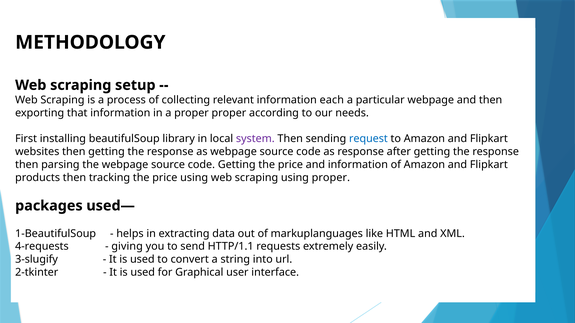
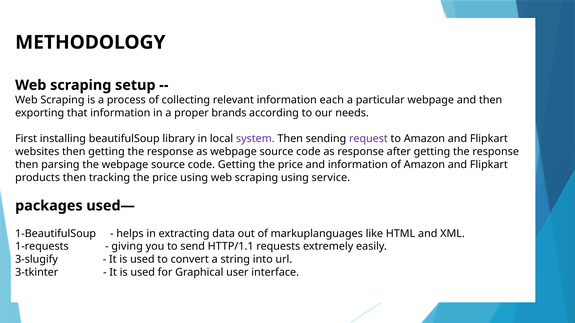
proper proper: proper -> brands (229, 113)
request colour: blue -> purple (368, 139)
using proper: proper -> service (331, 178)
4-requests: 4-requests -> 1-requests (42, 247)
2-tkinter: 2-tkinter -> 3-tkinter (37, 273)
